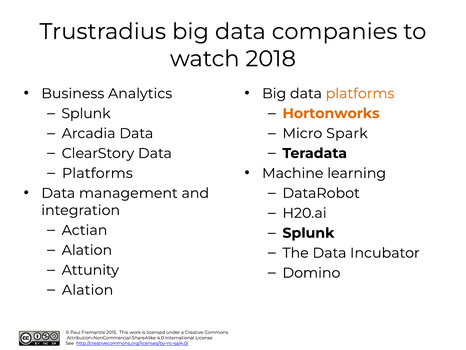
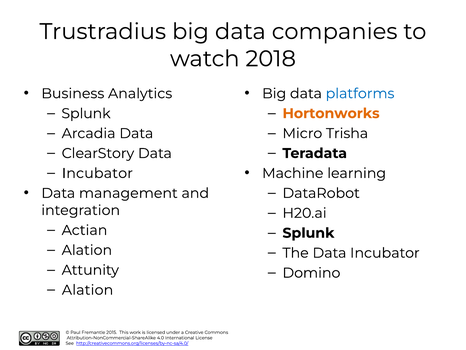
platforms colour: orange -> blue (360, 93)
Spark: Spark -> Trisha (347, 133)
Platforms: Platforms -> Incubator (97, 173)
